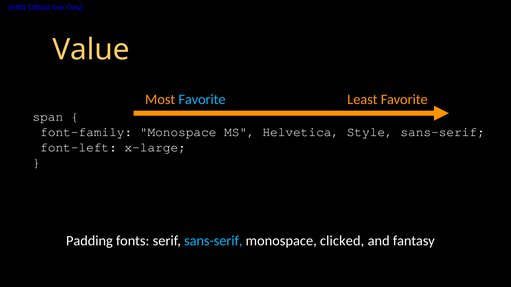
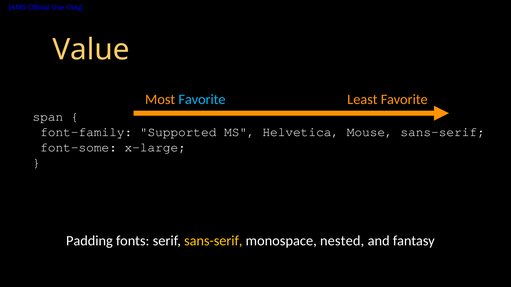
font-family Monospace: Monospace -> Supported (178, 132)
Style: Style -> Mouse (370, 132)
font-left: font-left -> font-some (79, 147)
sans-serif colour: light blue -> yellow (213, 241)
clicked: clicked -> nested (342, 241)
